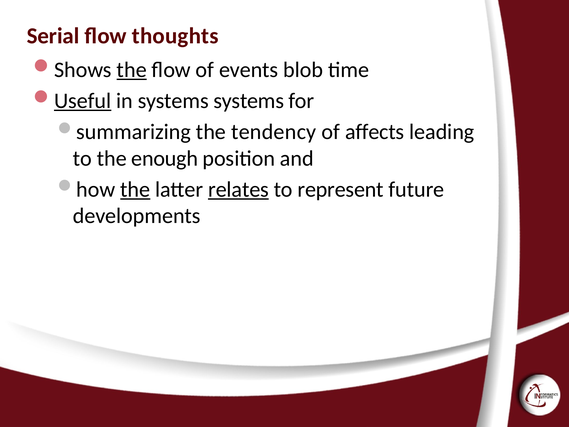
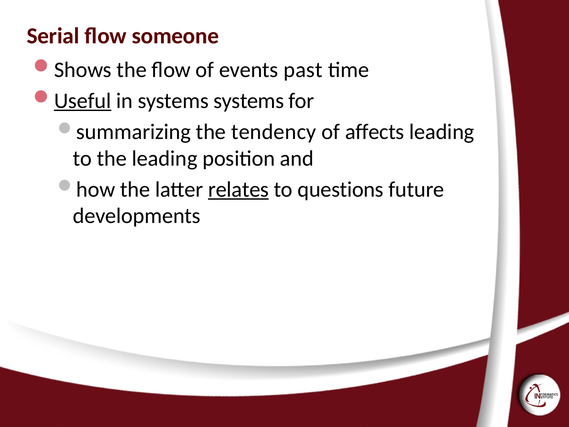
thoughts: thoughts -> someone (175, 36)
the underline: present -> none (132, 70)
blob: blob -> past (303, 70)
the enough: enough -> leading (165, 158)
the underline: present -> none (135, 189)
represent: represent -> questions (341, 189)
